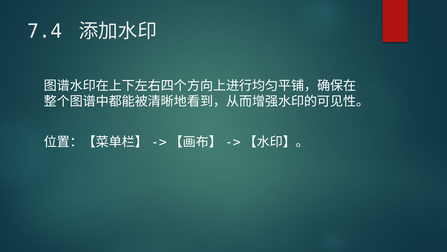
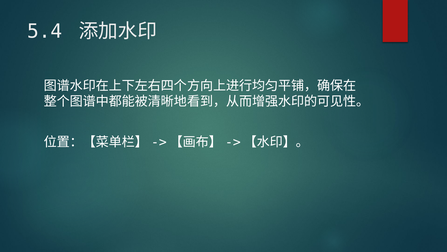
7.4: 7.4 -> 5.4 (45, 31)
